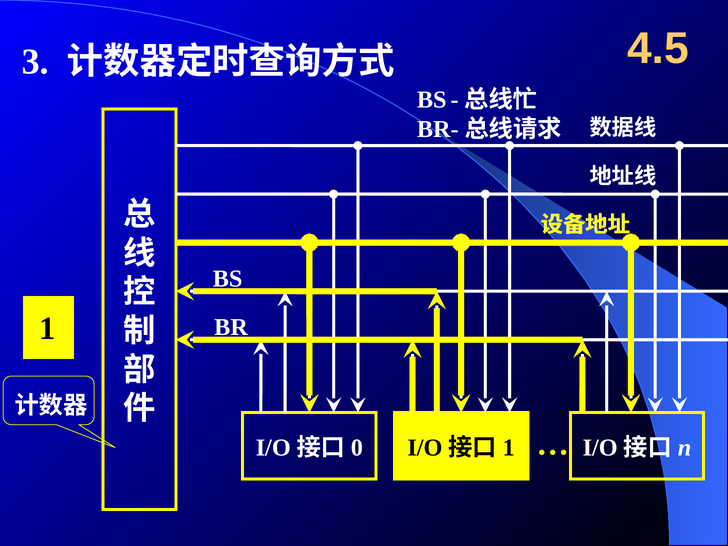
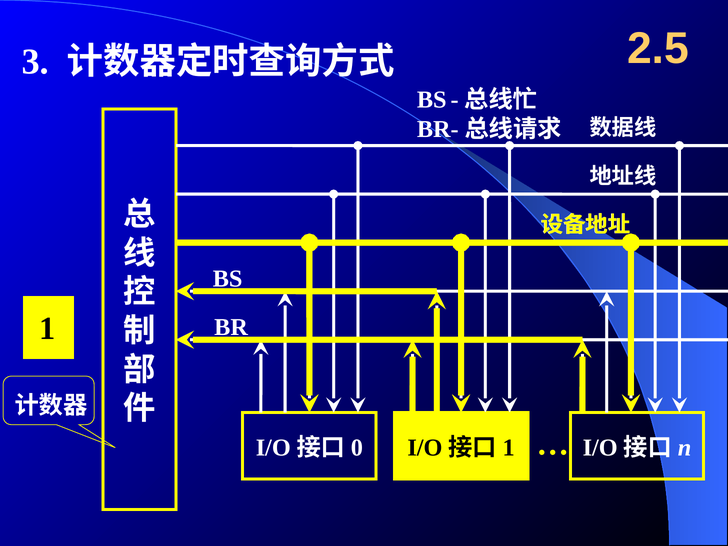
4.5: 4.5 -> 2.5 (658, 49)
